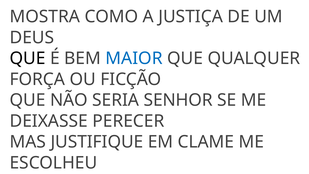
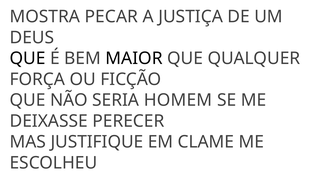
COMO: COMO -> PECAR (111, 17)
MAIOR colour: blue -> black (134, 58)
SENHOR: SENHOR -> HOMEM (178, 100)
